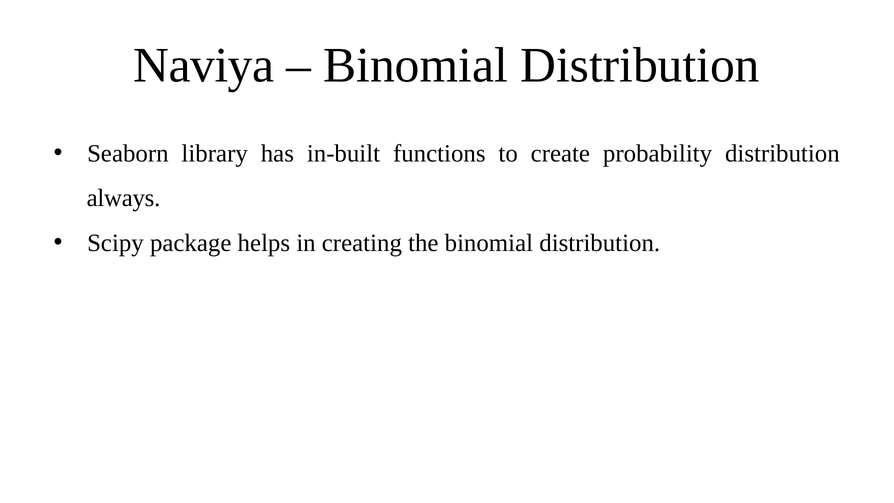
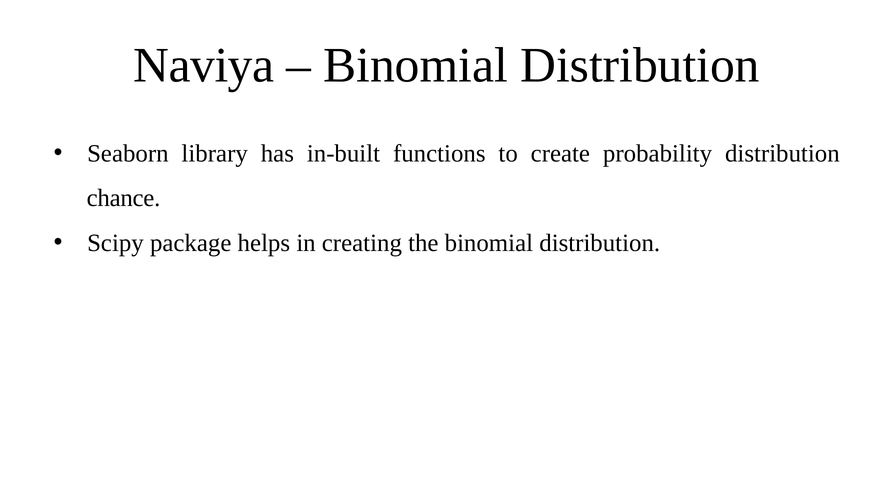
always: always -> chance (124, 198)
